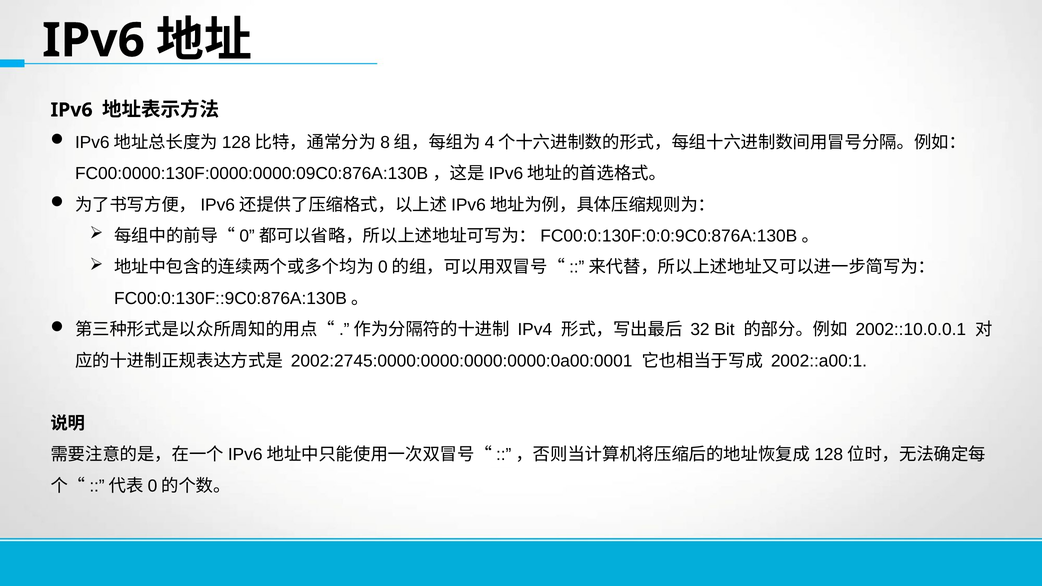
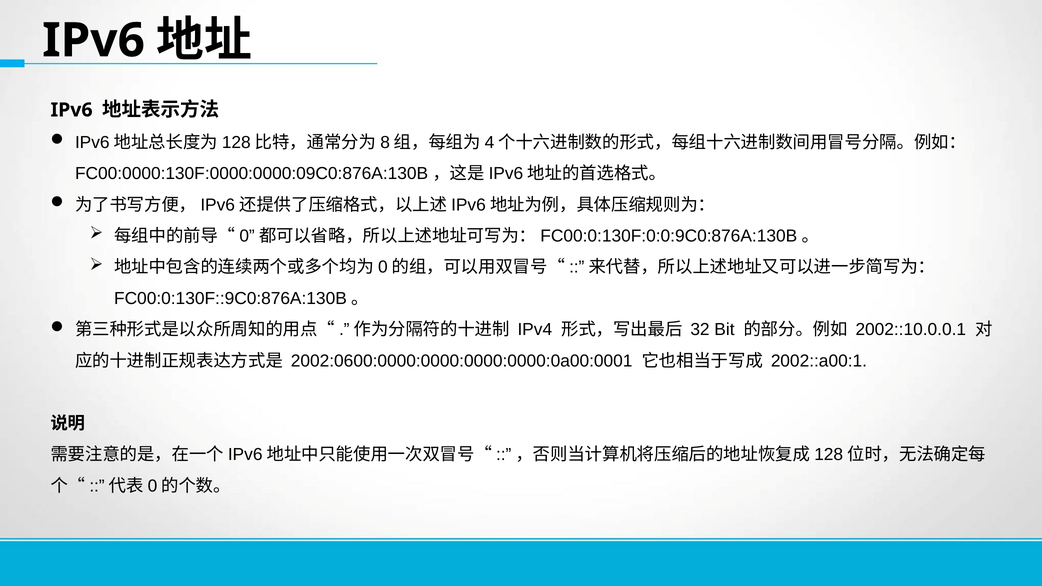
2002:2745:0000:0000:0000:0000:0a00:0001: 2002:2745:0000:0000:0000:0000:0a00:0001 -> 2002:0600:0000:0000:0000:0000:0a00:0001 (462, 361)
